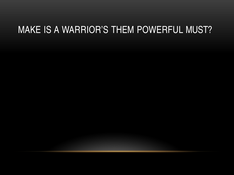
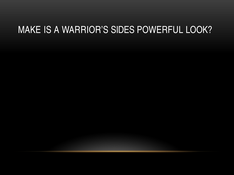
THEM: THEM -> SIDES (123, 30)
MUST: MUST -> LOOK (199, 30)
